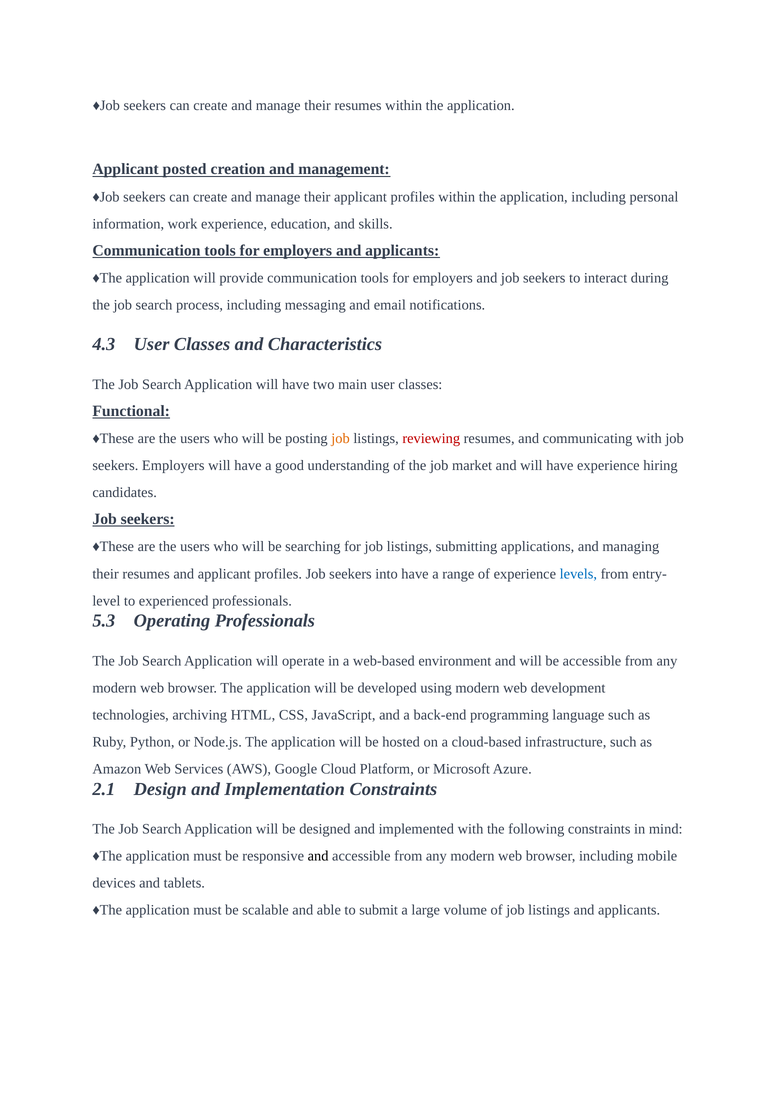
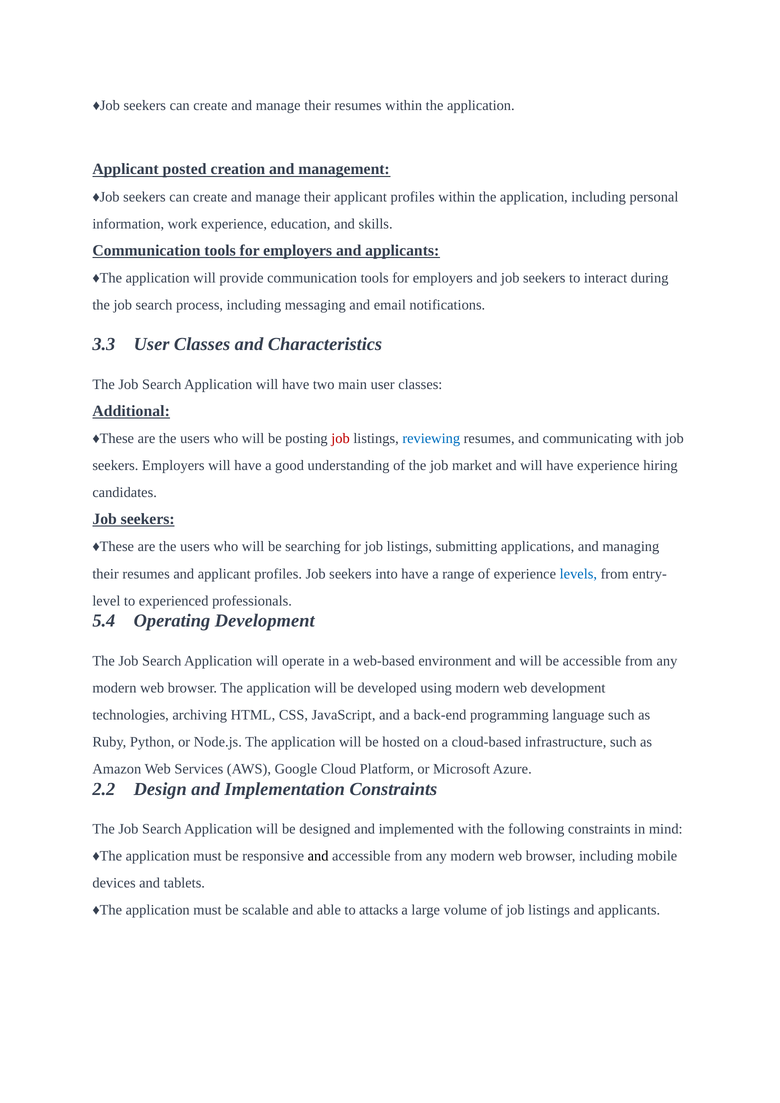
4.3: 4.3 -> 3.3 (104, 344)
Functional: Functional -> Additional (131, 411)
job colour: orange -> red (341, 438)
reviewing colour: red -> blue (431, 438)
5.3: 5.3 -> 5.4 (104, 621)
Operating Professionals: Professionals -> Development (265, 621)
2.1: 2.1 -> 2.2 (104, 789)
submit: submit -> attacks (379, 910)
